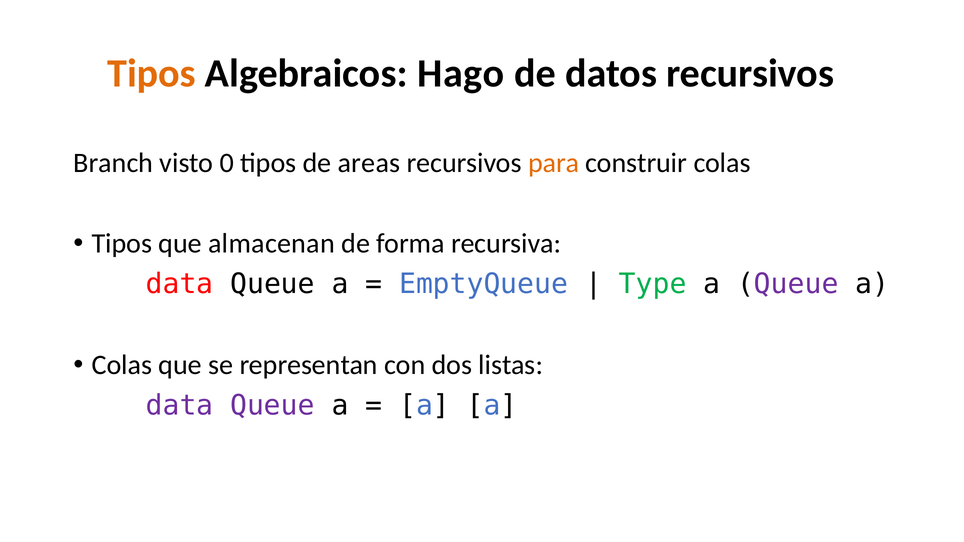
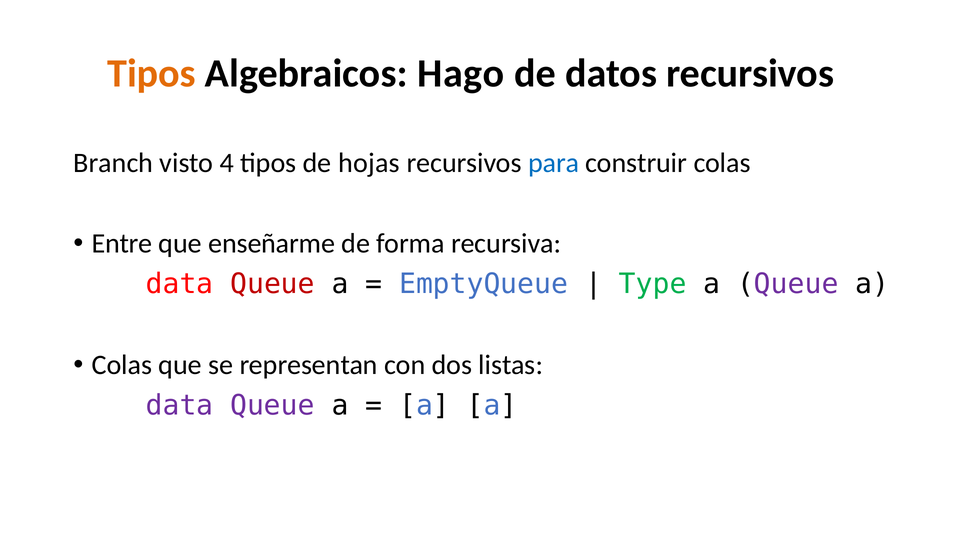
0: 0 -> 4 (227, 163)
areas: areas -> hojas (369, 163)
para colour: orange -> blue (554, 163)
Tipos: Tipos -> Entre (122, 244)
almacenan: almacenan -> enseñarme (272, 244)
Queue colour: black -> red (273, 284)
